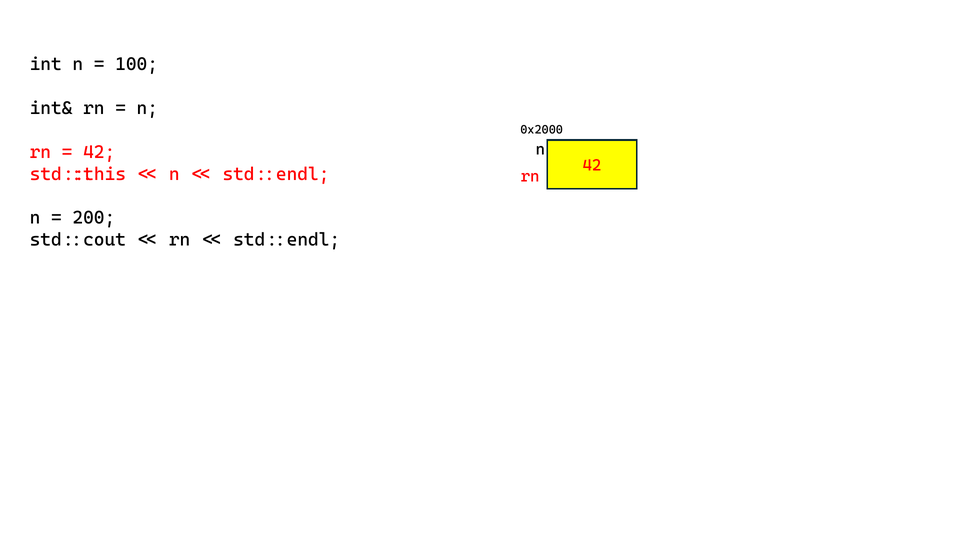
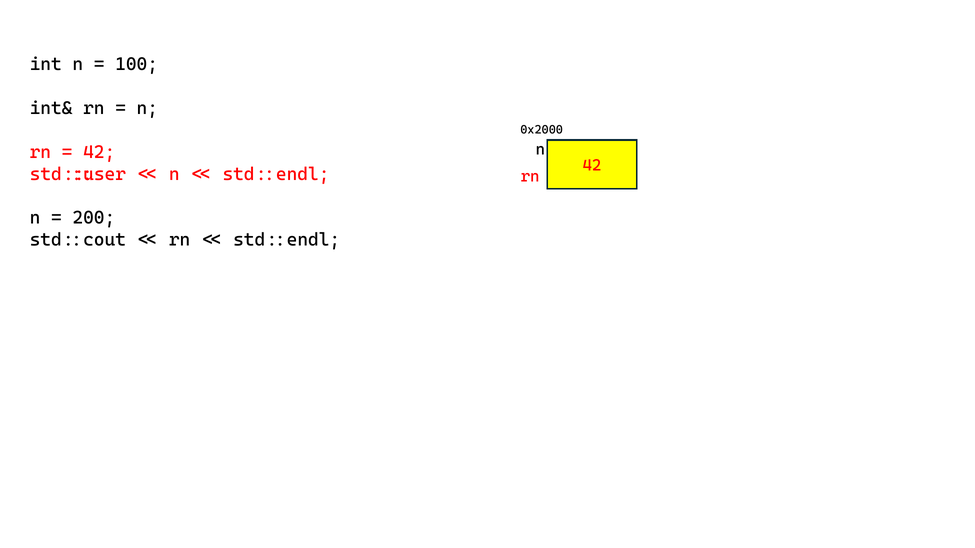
std::this: std::this -> std::user (78, 174)
